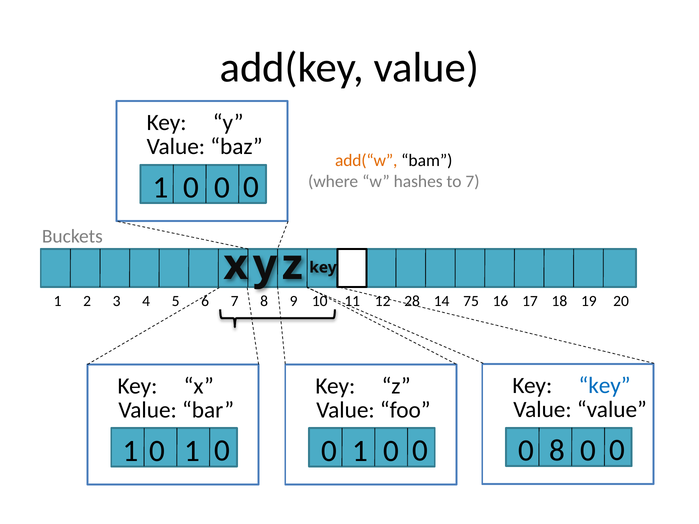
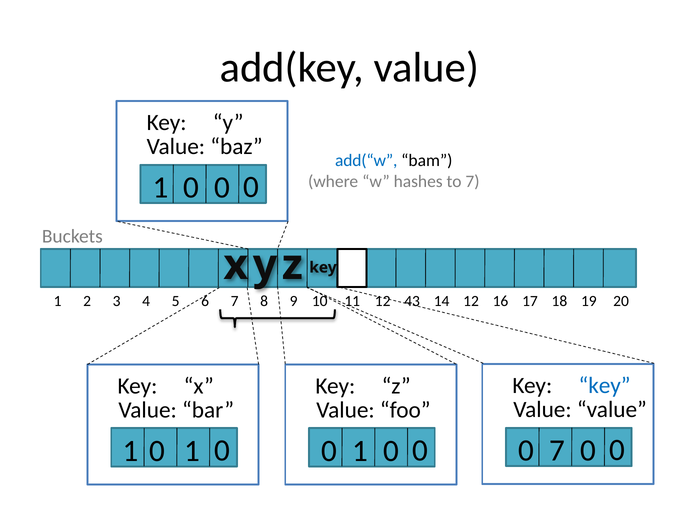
add(“w colour: orange -> blue (366, 161)
28: 28 -> 43 (412, 301)
14 75: 75 -> 12 (471, 301)
0 8: 8 -> 7 (557, 451)
